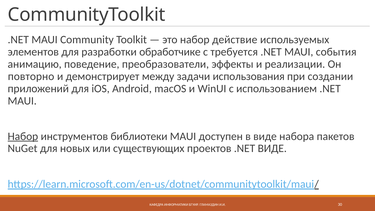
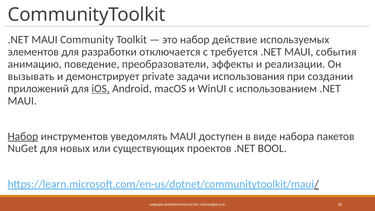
обработчике: обработчике -> отключается (170, 52)
повторно: повторно -> вызывать (31, 76)
между: между -> private (158, 76)
iOS underline: none -> present (101, 89)
библиотеки: библиотеки -> уведомлять (139, 136)
.NET ВИДЕ: ВИДЕ -> BOOL (272, 148)
